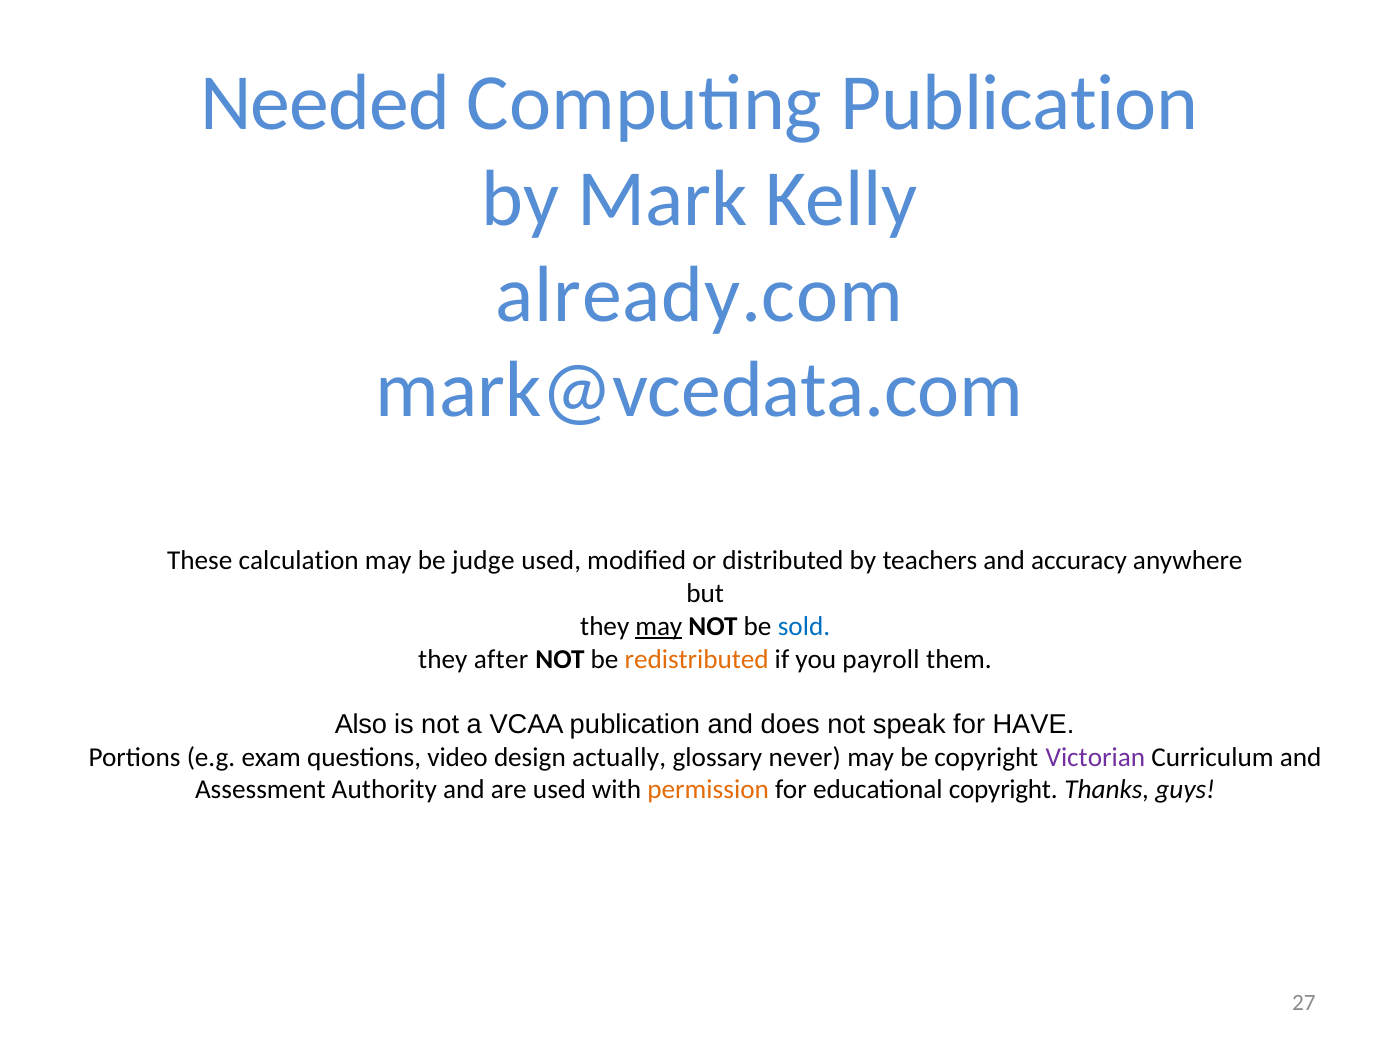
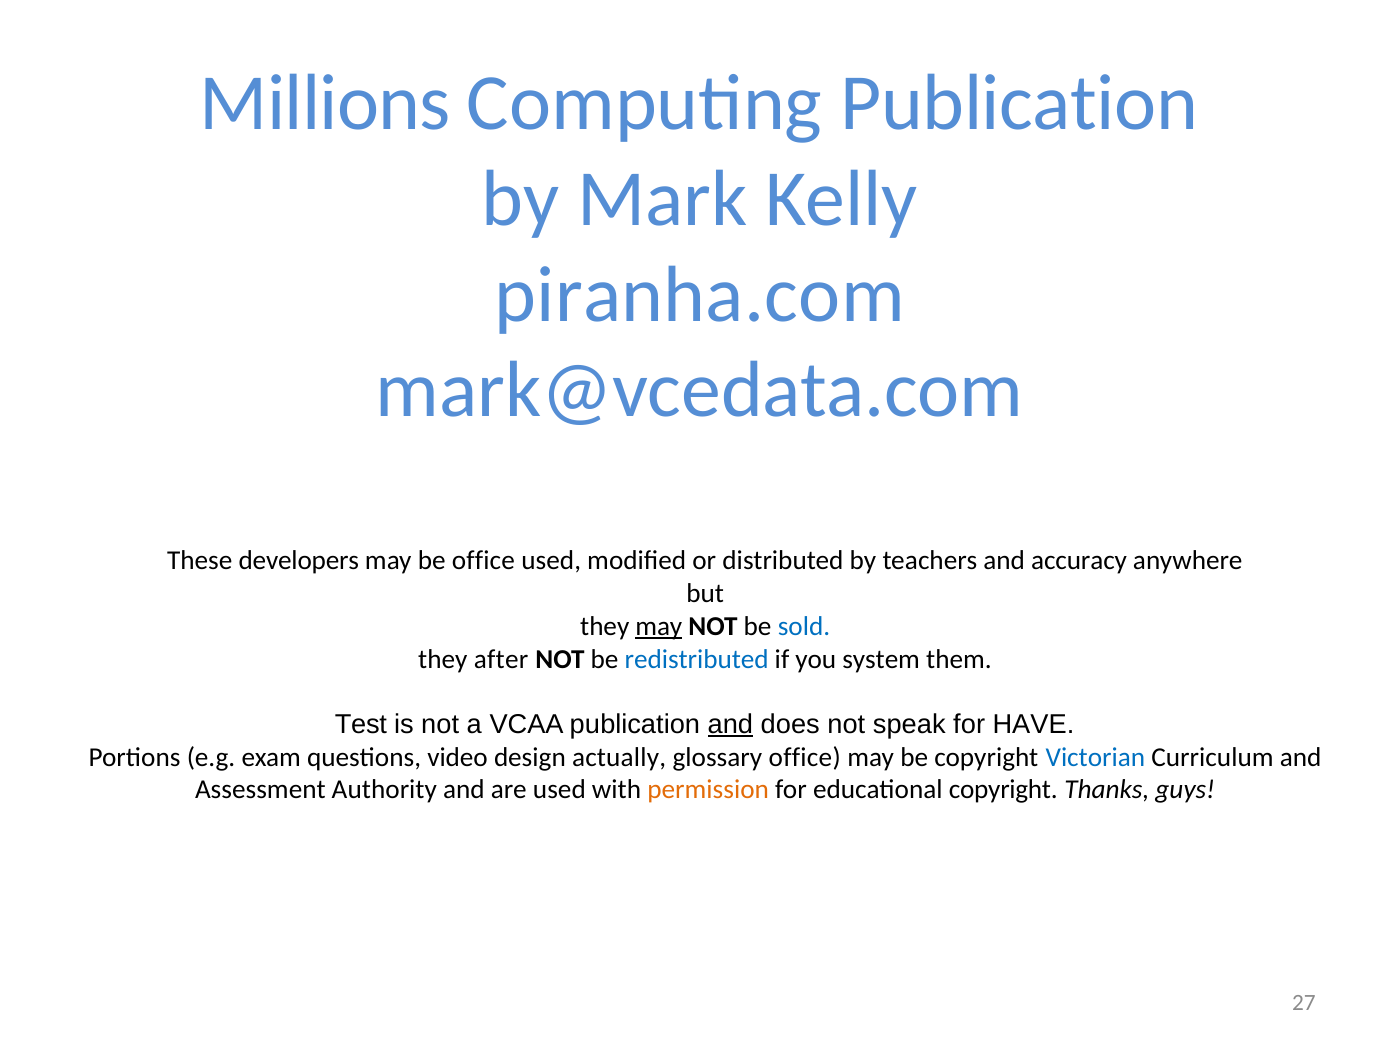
Needed: Needed -> Millions (325, 103)
already.com: already.com -> piranha.com (700, 295)
calculation: calculation -> developers (299, 561)
be judge: judge -> office (483, 561)
redistributed colour: orange -> blue (697, 659)
payroll: payroll -> system (881, 659)
Also: Also -> Test (361, 724)
and underline: none -> present (730, 724)
glossary never: never -> office (805, 757)
Victorian colour: purple -> blue (1095, 757)
